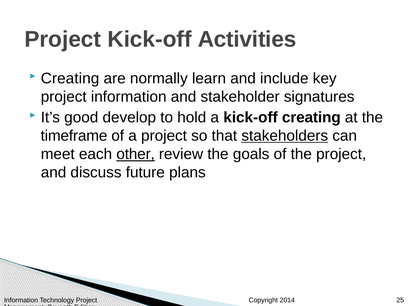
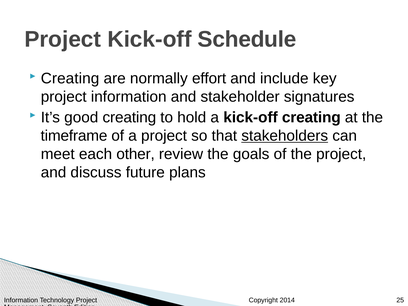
Activities: Activities -> Schedule (247, 39)
learn: learn -> effort (209, 78)
good develop: develop -> creating (129, 117)
other underline: present -> none (136, 154)
